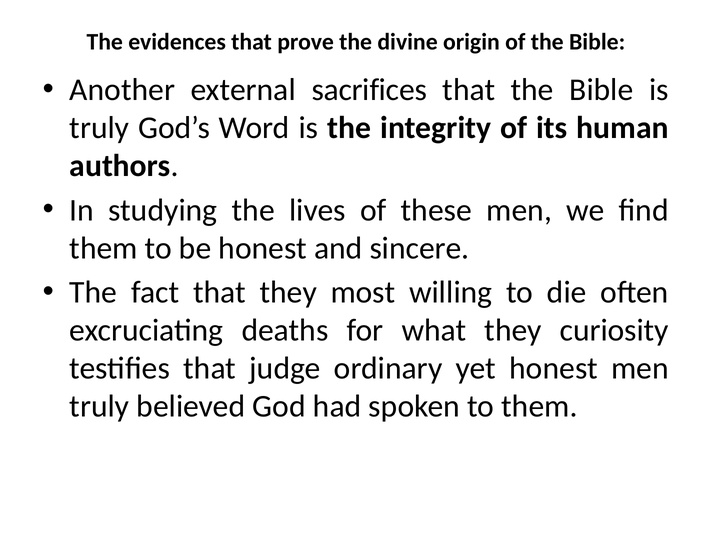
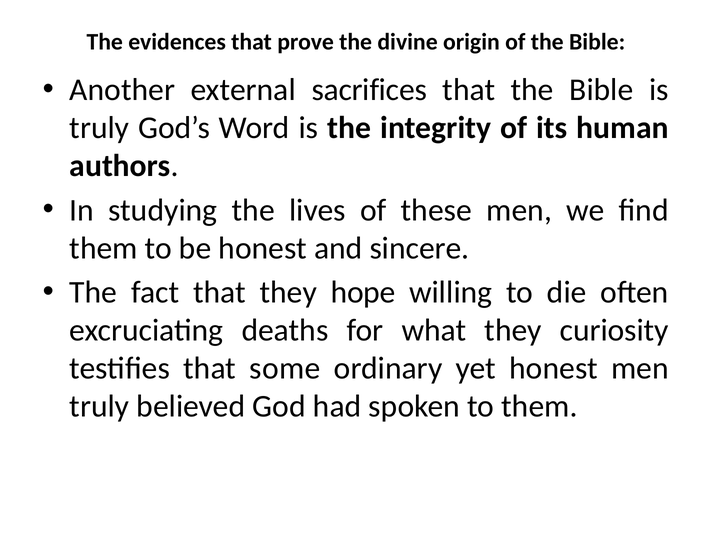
most: most -> hope (363, 292)
judge: judge -> some (285, 368)
